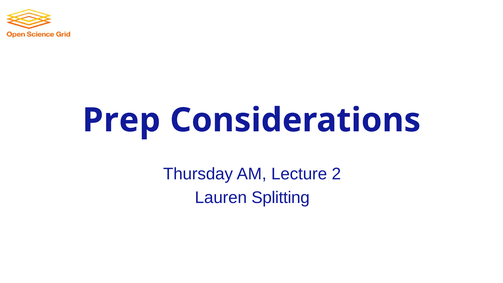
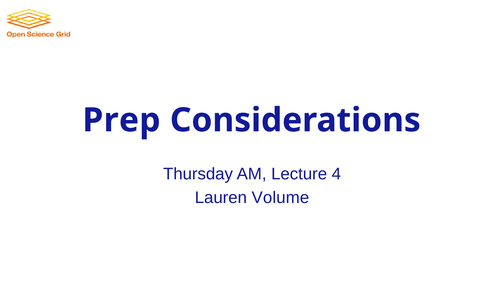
2: 2 -> 4 (336, 174)
Splitting: Splitting -> Volume (280, 198)
